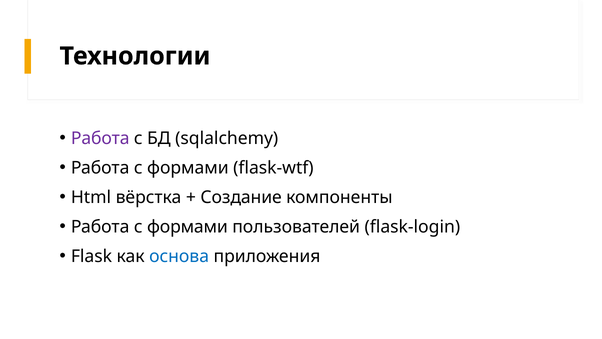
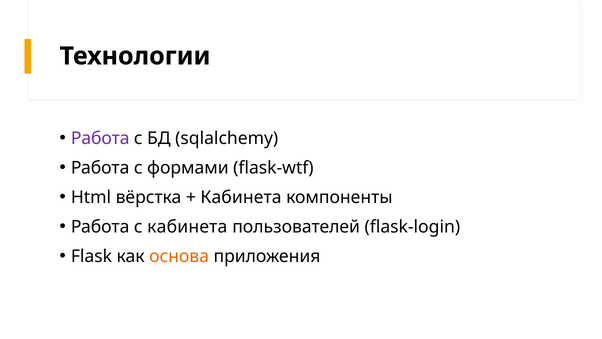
Создание: Создание -> Кабинета (241, 197)
формами: формами -> кабинета (187, 227)
основа colour: blue -> orange (179, 256)
